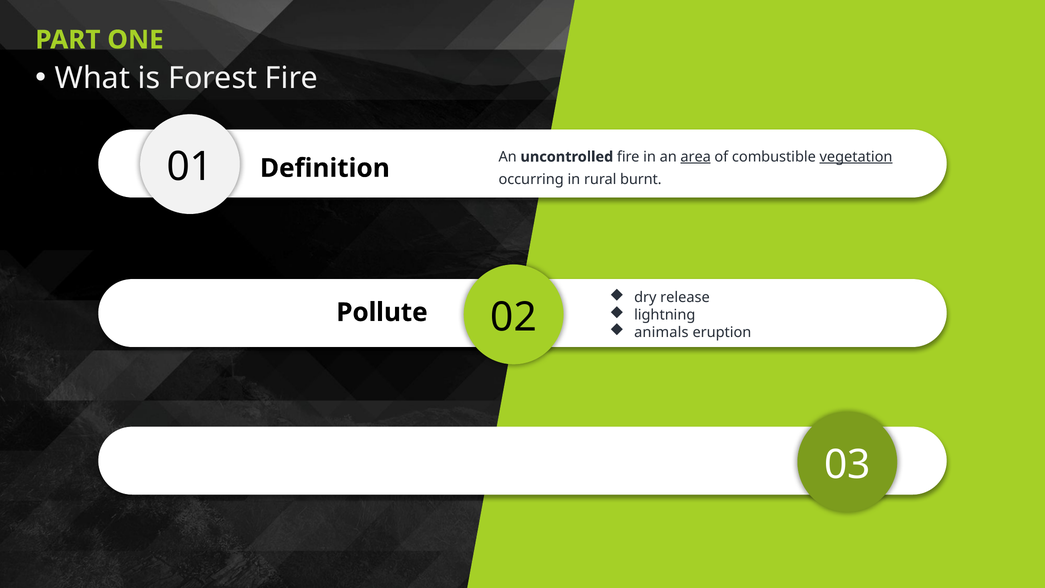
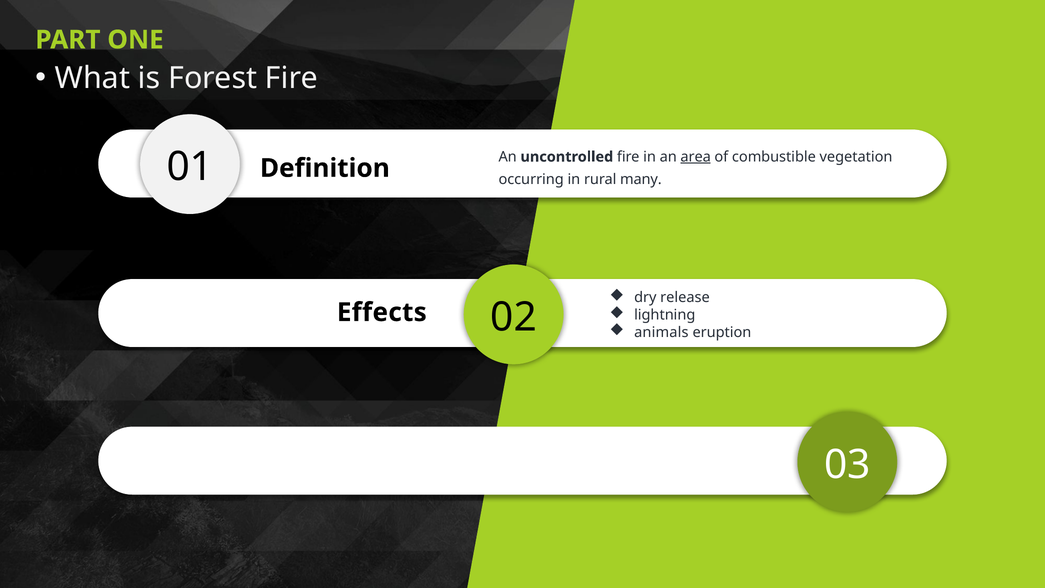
vegetation underline: present -> none (856, 157)
burnt: burnt -> many (641, 179)
Pollute: Pollute -> Effects (382, 312)
